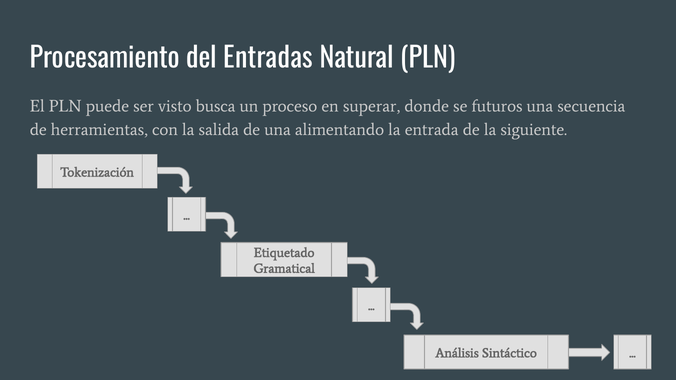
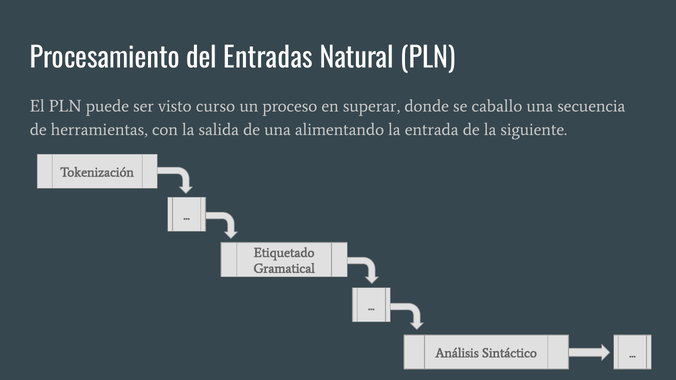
busca: busca -> curso (216, 106)
futuros: futuros -> caballo (497, 106)
